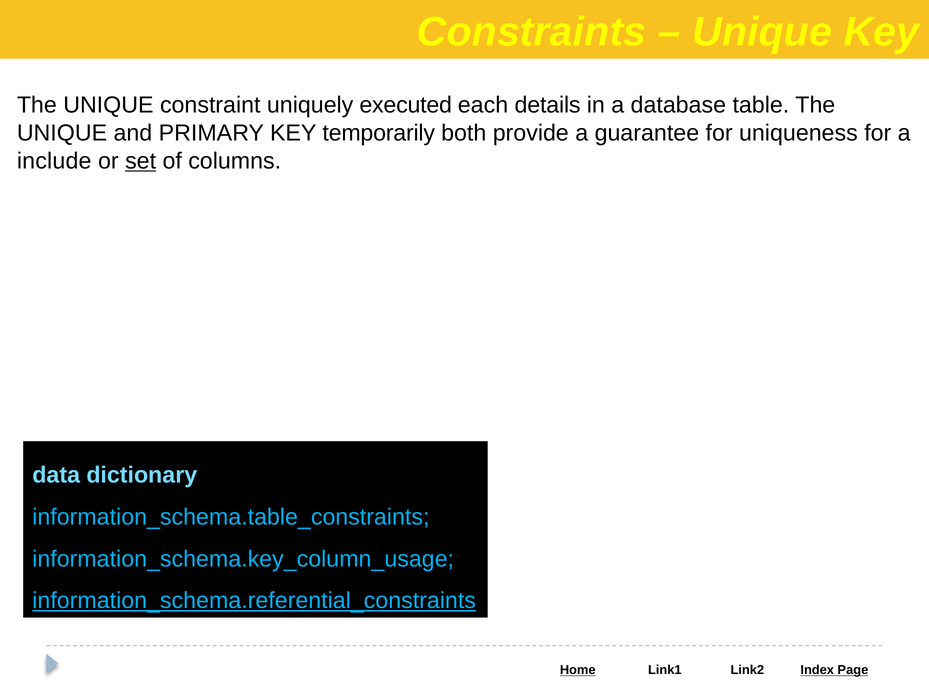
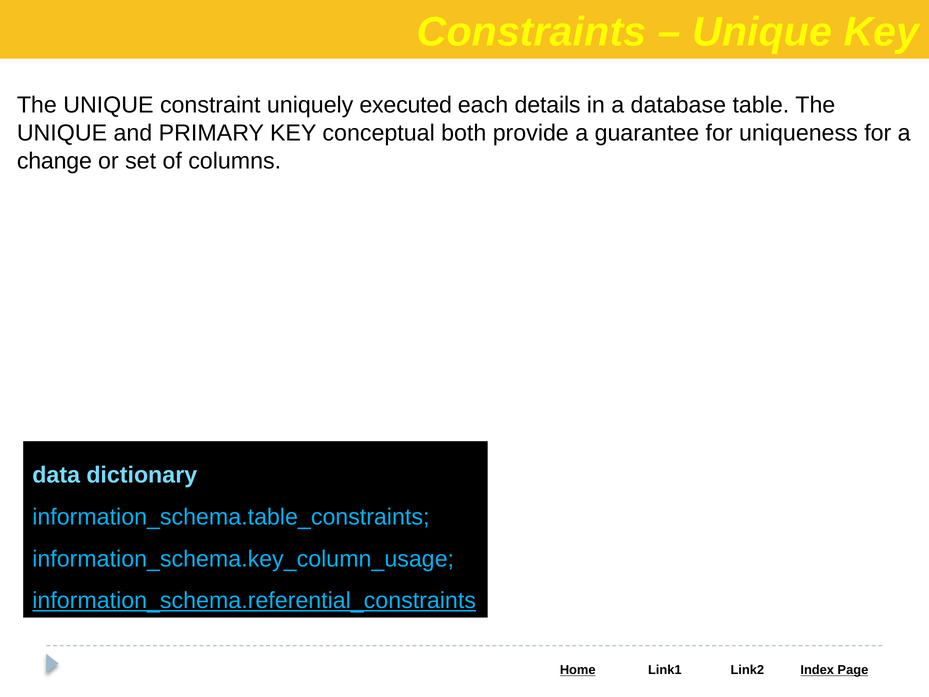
temporarily: temporarily -> conceptual (379, 133)
include: include -> change (54, 161)
set underline: present -> none (141, 161)
